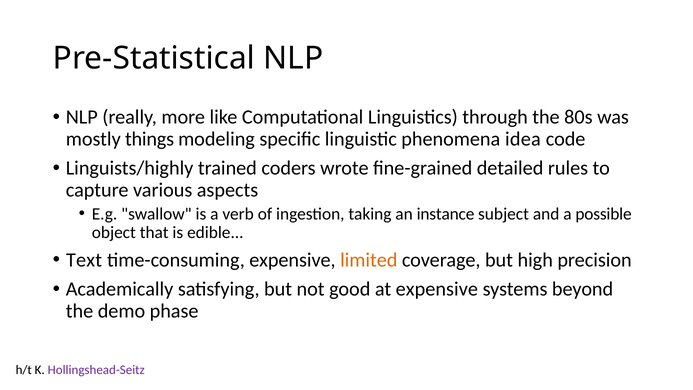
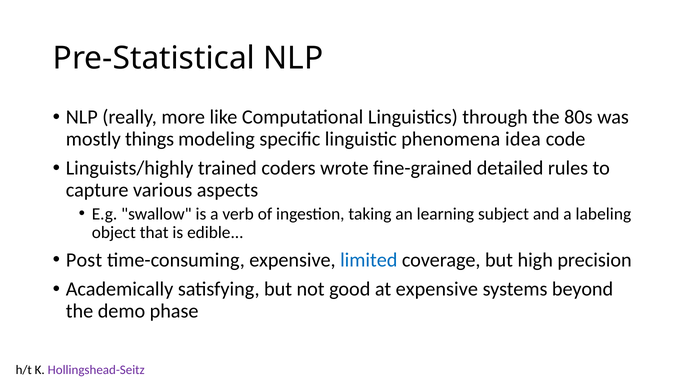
instance: instance -> learning (445, 214)
possible: possible -> labeling (603, 214)
Text: Text -> Post (84, 260)
limited colour: orange -> blue (369, 260)
